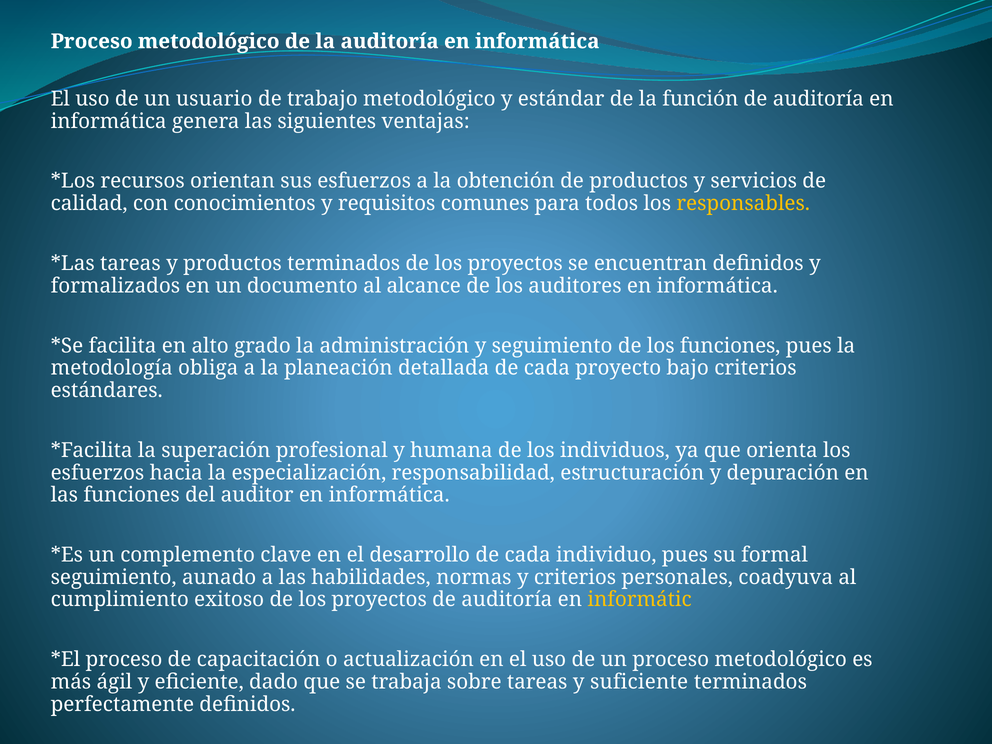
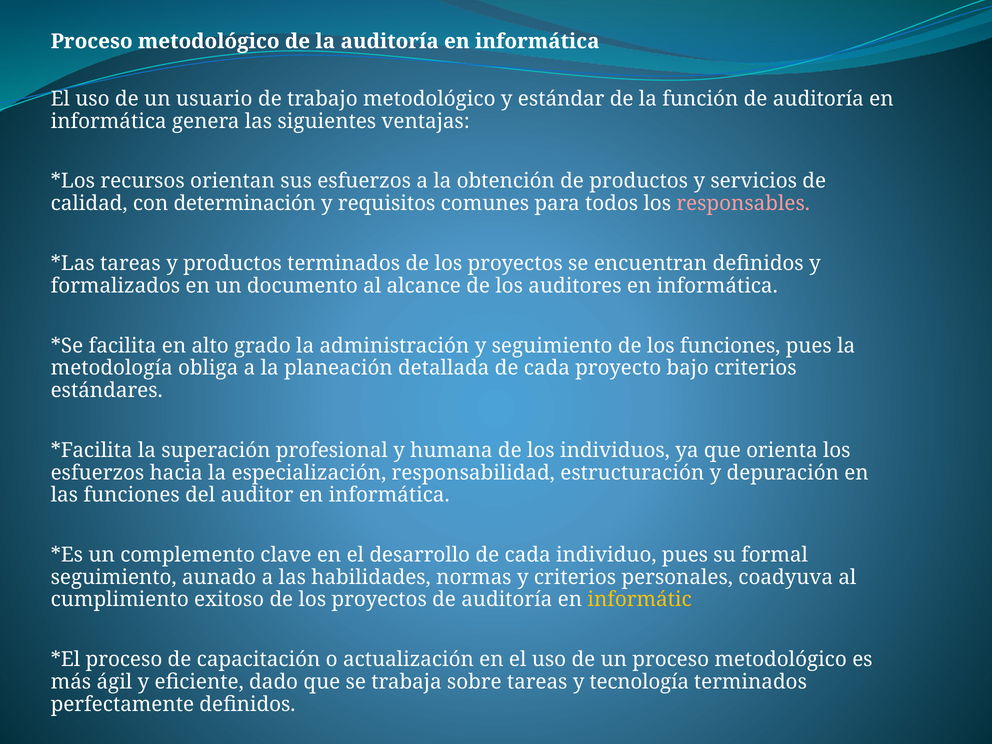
conocimientos: conocimientos -> determinación (245, 203)
responsables colour: yellow -> pink (743, 203)
suficiente: suficiente -> tecnología (639, 682)
